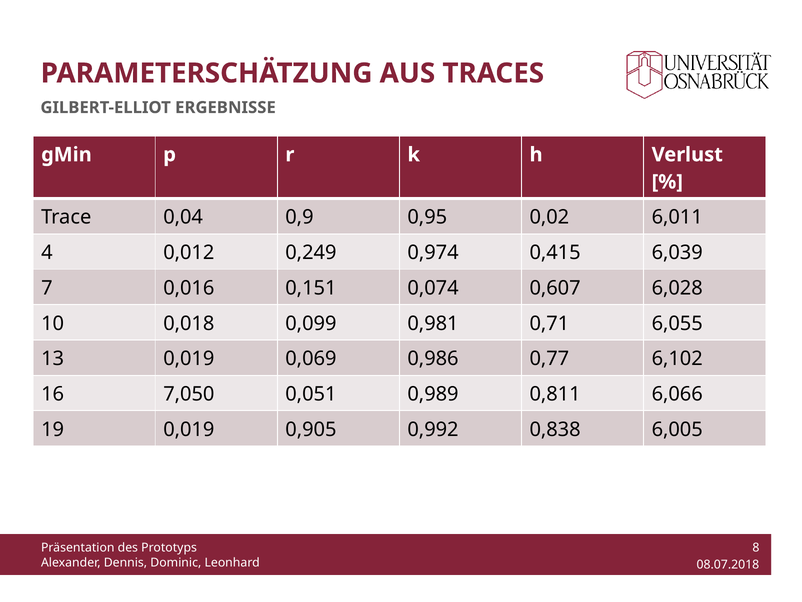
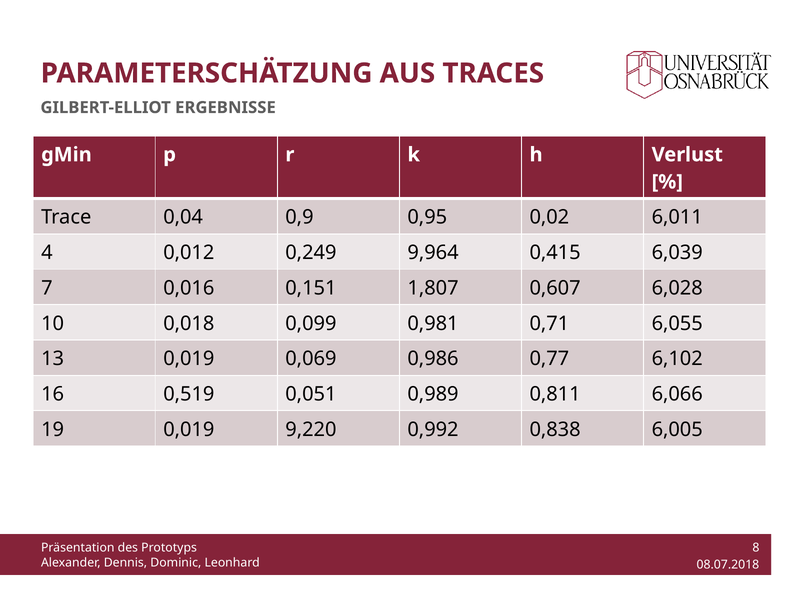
0,974: 0,974 -> 9,964 (433, 252)
0,074: 0,074 -> 1,807 (433, 288)
7,050: 7,050 -> 0,519 (189, 394)
0,905: 0,905 -> 9,220 (311, 429)
